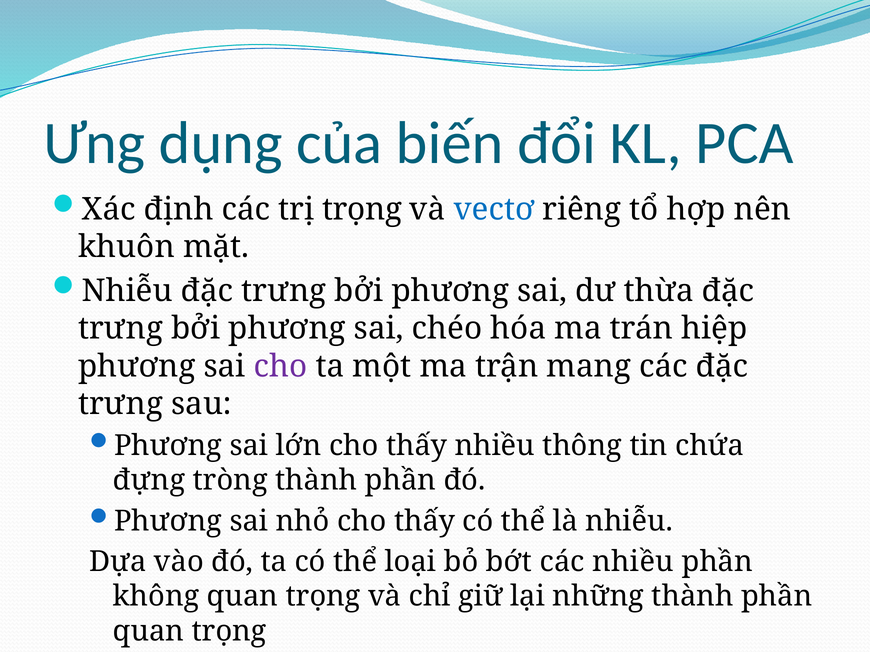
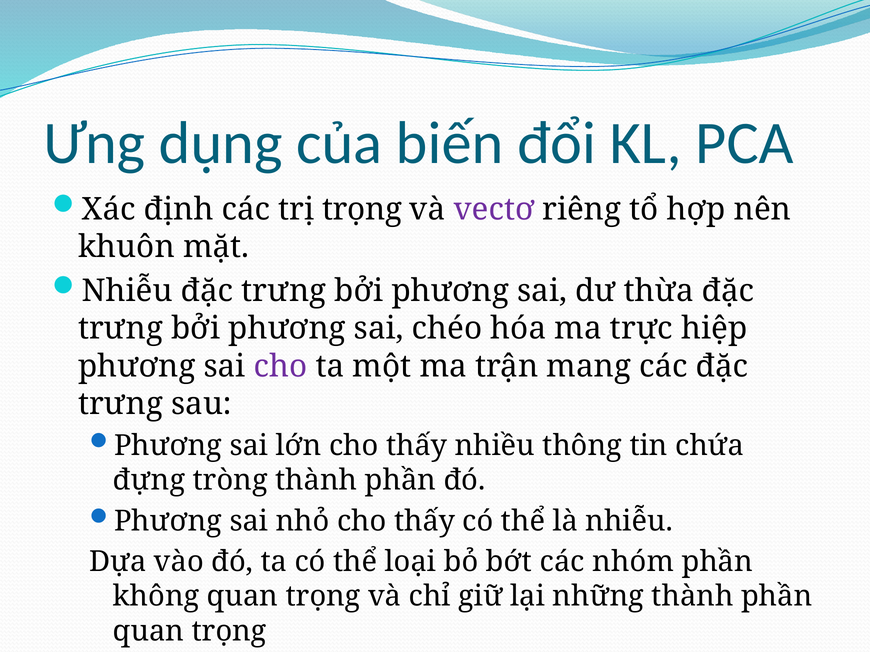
vectơ colour: blue -> purple (494, 209)
trán: trán -> trực (641, 329)
các nhiều: nhiều -> nhóm (633, 562)
